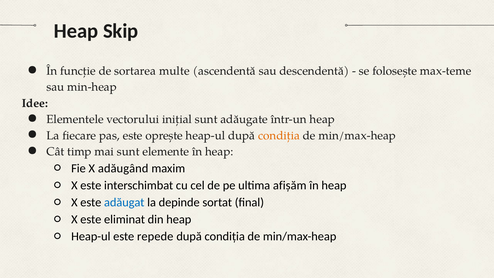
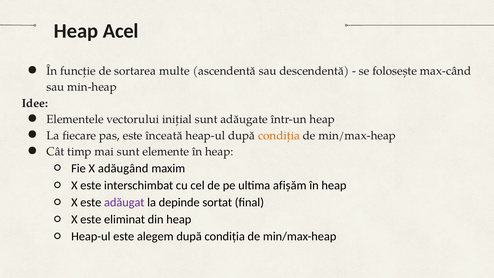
Skip: Skip -> Acel (121, 31)
max-teme: max-teme -> max-când (446, 71)
oprește: oprește -> înceată (164, 135)
adăugat colour: blue -> purple (124, 202)
repede: repede -> alegem (155, 236)
